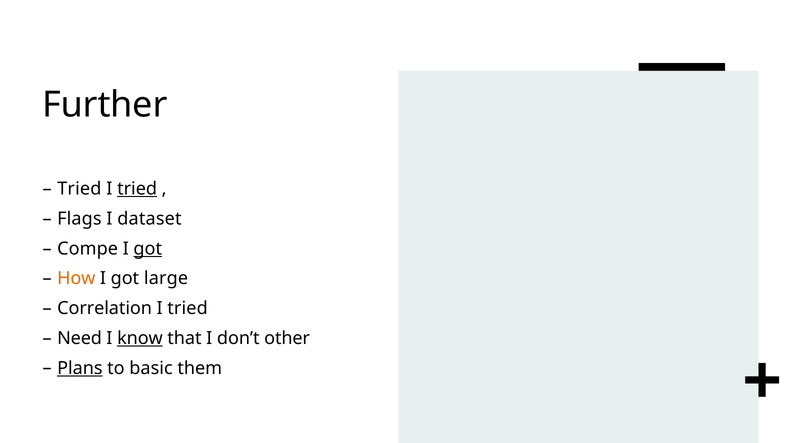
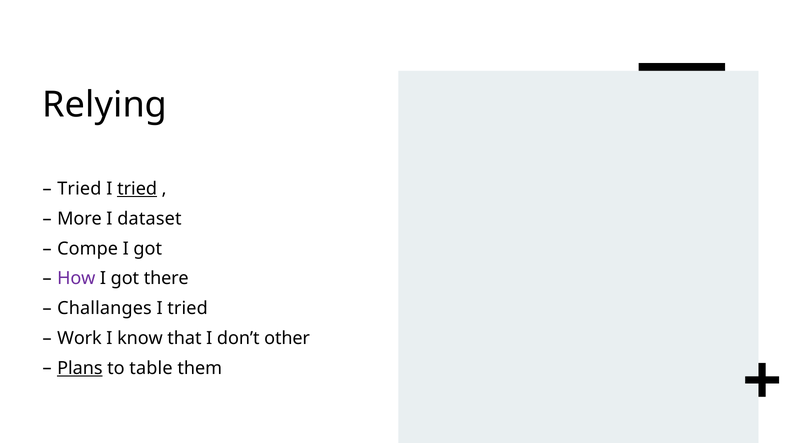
Further: Further -> Relying (105, 105)
Flags: Flags -> More (80, 219)
got underline: present -> none (148, 249)
How colour: orange -> purple (76, 279)
large: large -> there (166, 279)
Correlation: Correlation -> Challanges (104, 309)
Need: Need -> Work (79, 338)
know underline: present -> none (140, 338)
basic: basic -> table (151, 368)
